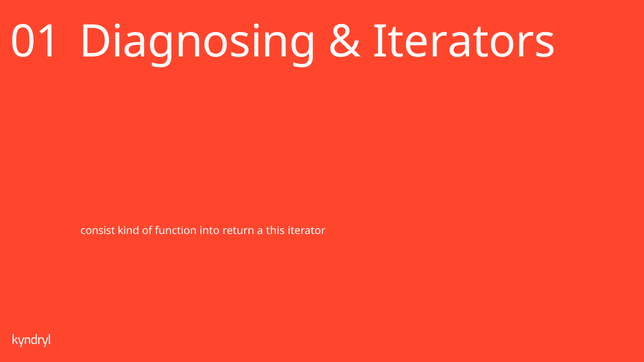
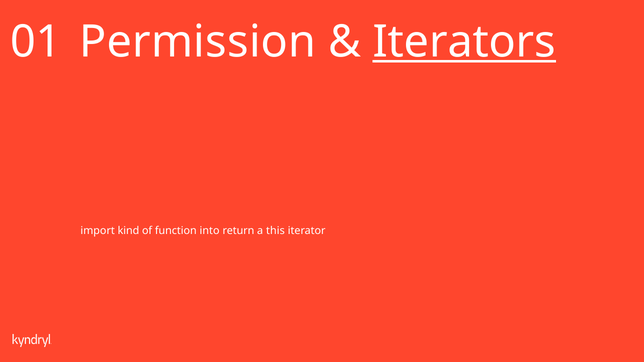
Diagnosing: Diagnosing -> Permission (198, 42)
Iterators underline: none -> present (464, 42)
consist: consist -> import (98, 231)
